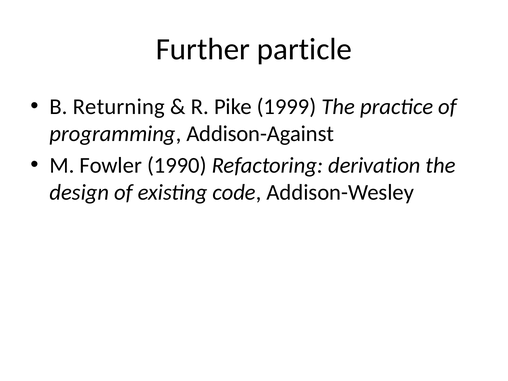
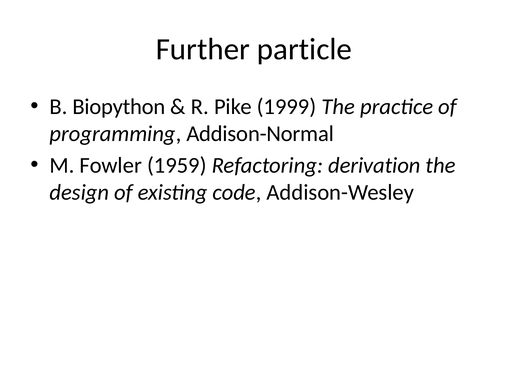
Returning: Returning -> Biopython (119, 107)
Addison-Against: Addison-Against -> Addison-Normal (260, 134)
1990: 1990 -> 1959 (177, 165)
